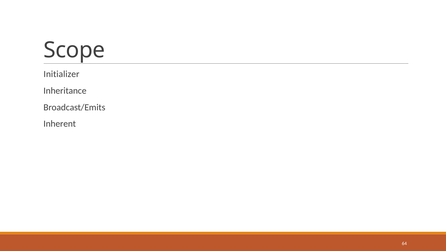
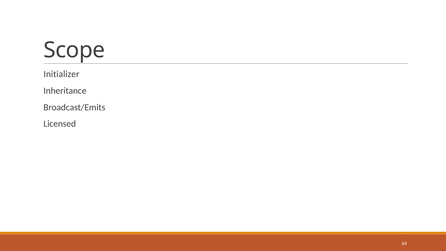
Inherent: Inherent -> Licensed (60, 124)
